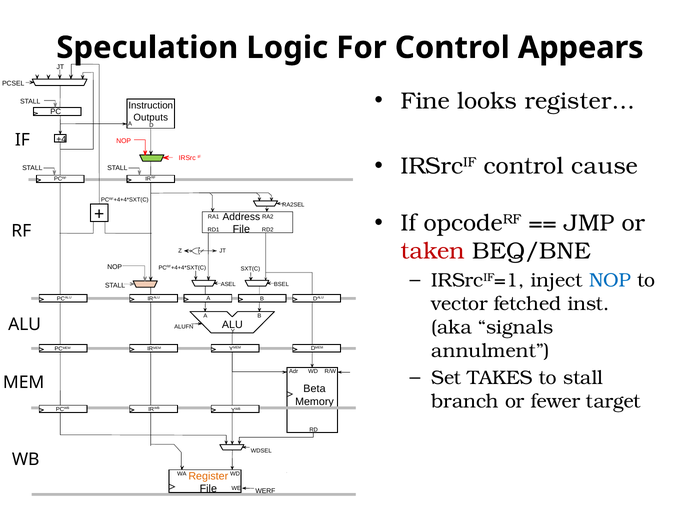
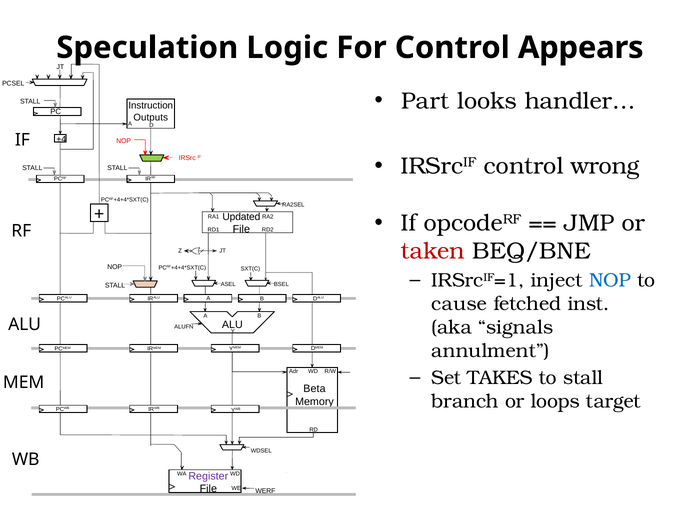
Fine: Fine -> Part (425, 101)
register…: register… -> handler… (580, 101)
cause: cause -> wrong (605, 166)
Address: Address -> Updated (241, 217)
vector: vector -> cause (459, 304)
fewer: fewer -> loops (555, 401)
Register colour: orange -> purple (208, 476)
